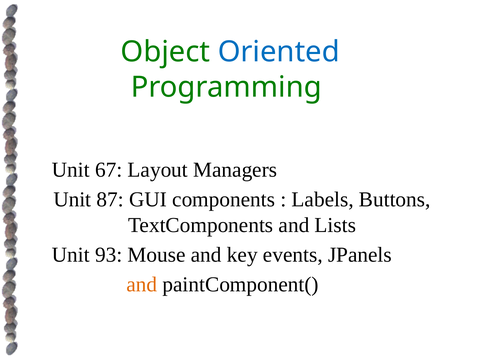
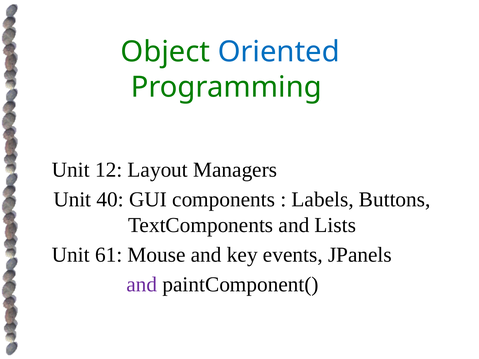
67: 67 -> 12 (109, 170)
87: 87 -> 40 (110, 200)
93: 93 -> 61 (109, 255)
and colour: orange -> purple (142, 285)
